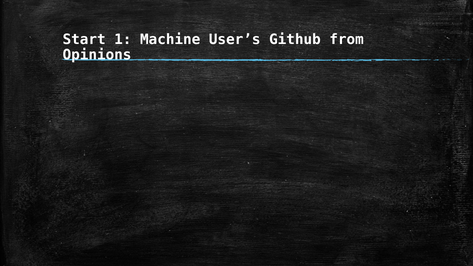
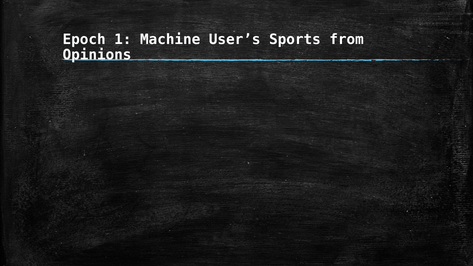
Start: Start -> Epoch (84, 40)
Github: Github -> Sports (295, 40)
